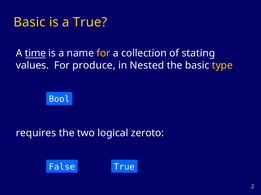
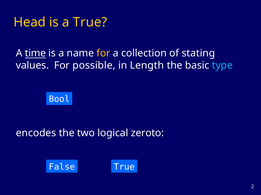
Basic: Basic -> Head (30, 22)
produce: produce -> possible (94, 66)
Nested: Nested -> Length (147, 66)
type colour: yellow -> light blue (222, 66)
requires: requires -> encodes (36, 134)
